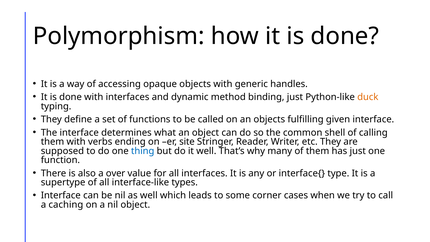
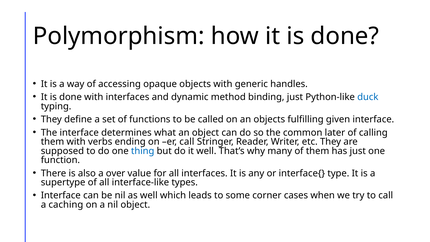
duck colour: orange -> blue (368, 97)
shell: shell -> later (335, 133)
er site: site -> call (187, 142)
